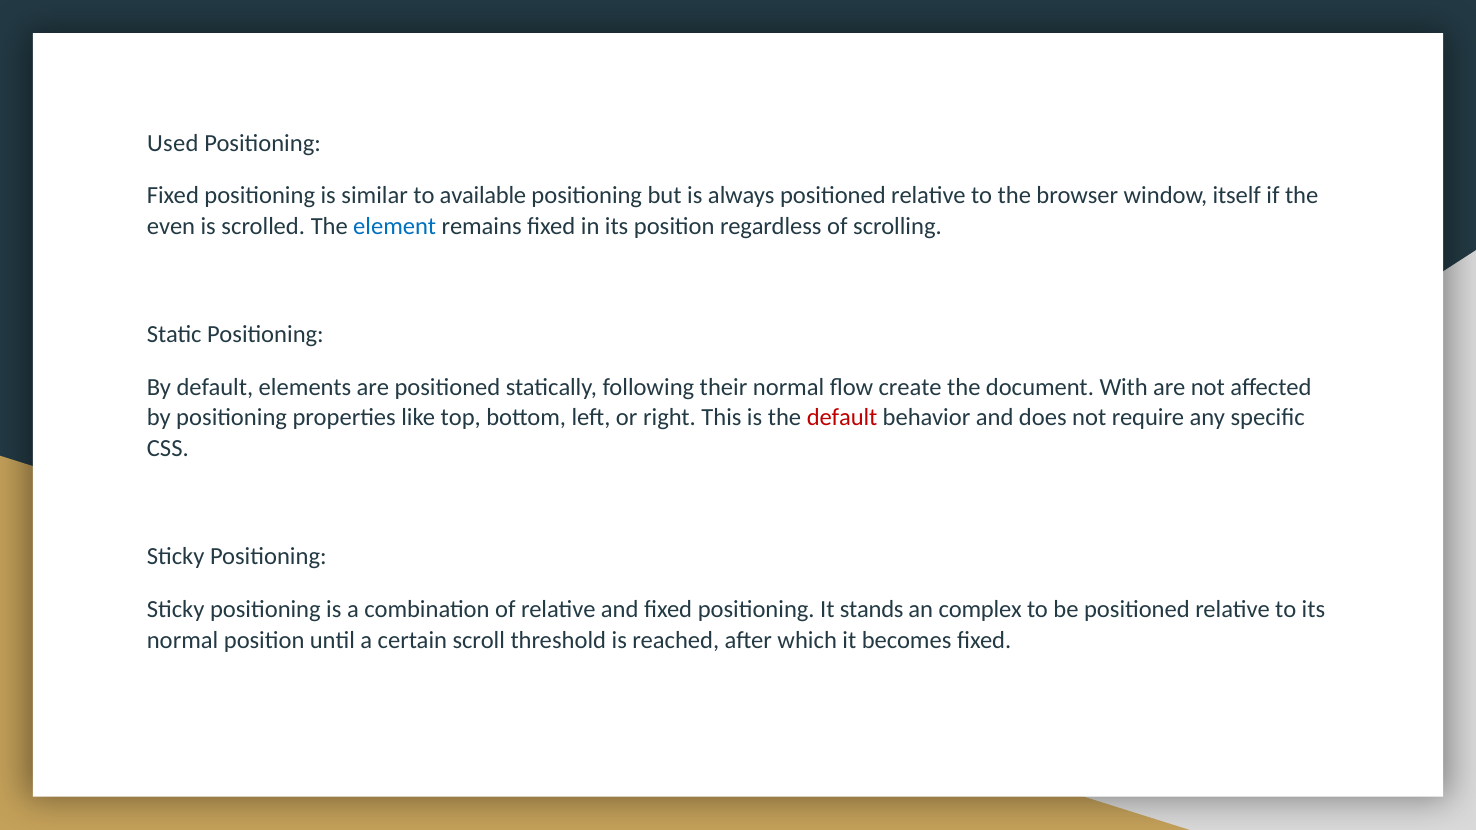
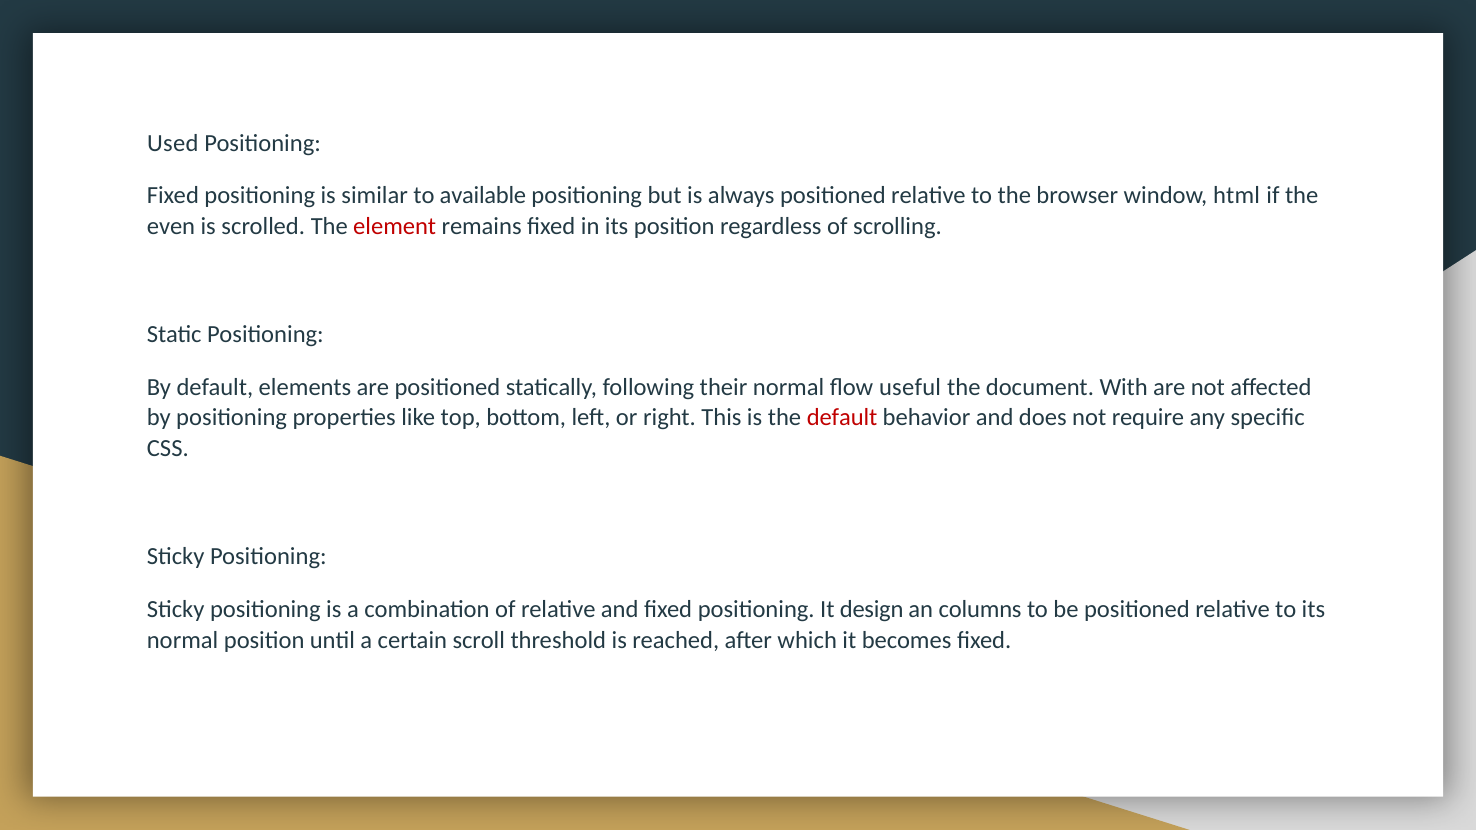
itself: itself -> html (1237, 196)
element colour: blue -> red (395, 226)
create: create -> useful (910, 387)
stands: stands -> design (872, 610)
complex: complex -> columns (980, 610)
